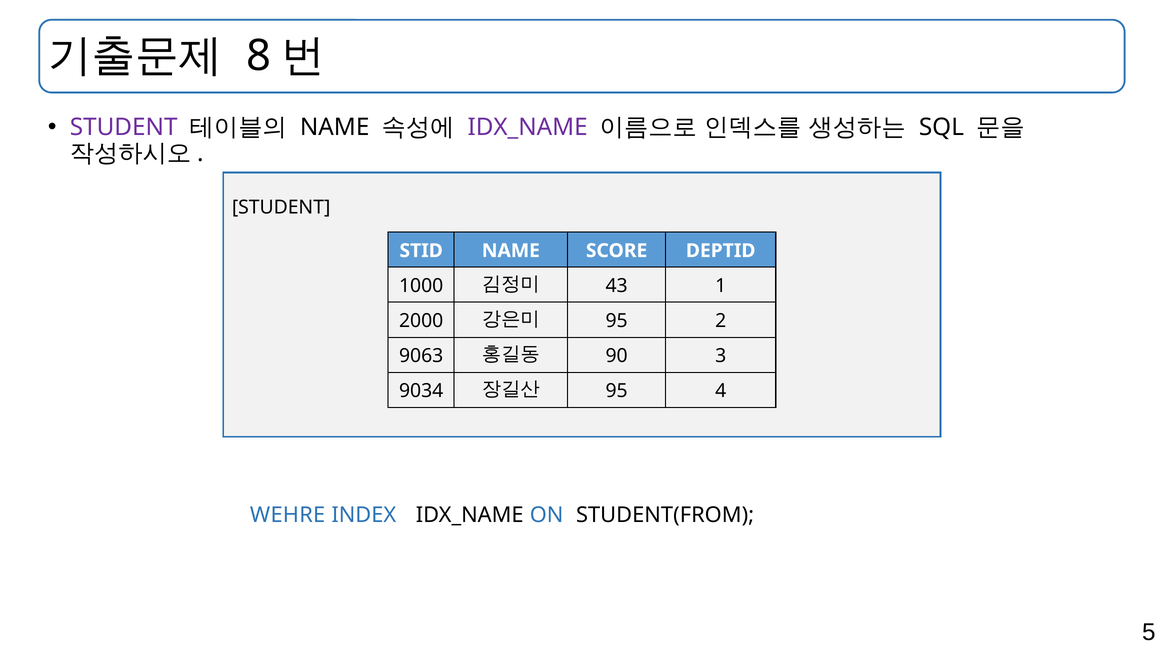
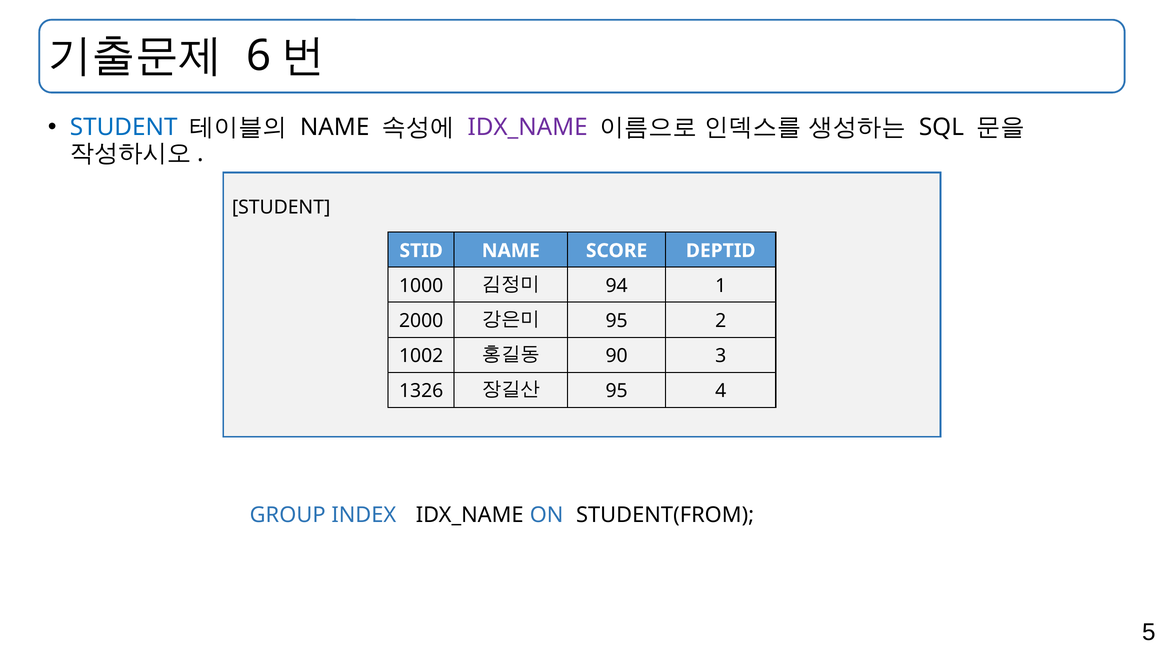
8: 8 -> 6 (259, 56)
STUDENT colour: purple -> blue (124, 127)
43: 43 -> 94 (617, 286)
9063: 9063 -> 1002 (421, 356)
9034: 9034 -> 1326 (421, 391)
WEHRE: WEHRE -> GROUP (288, 516)
